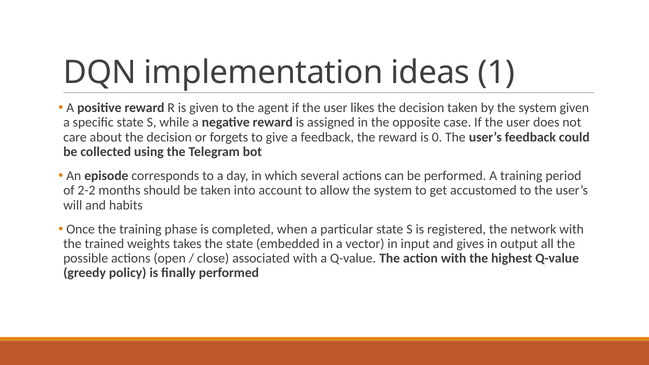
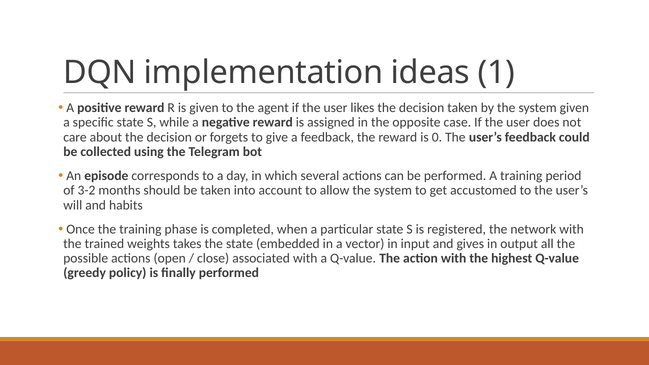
2-2: 2-2 -> 3-2 (86, 191)
